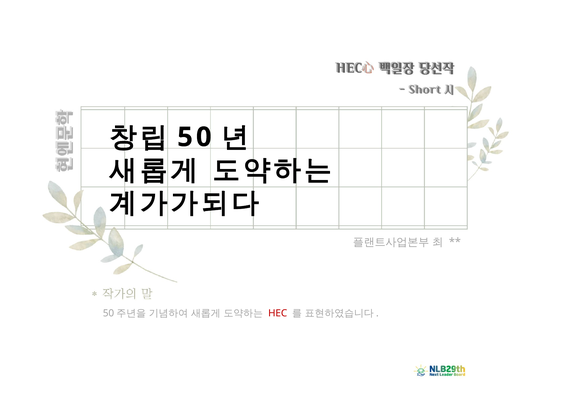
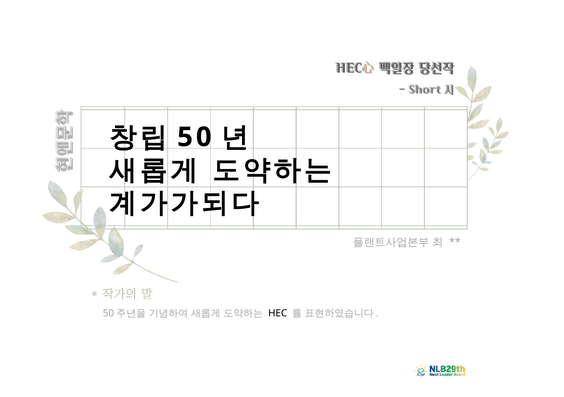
HEC colour: red -> black (278, 313)
